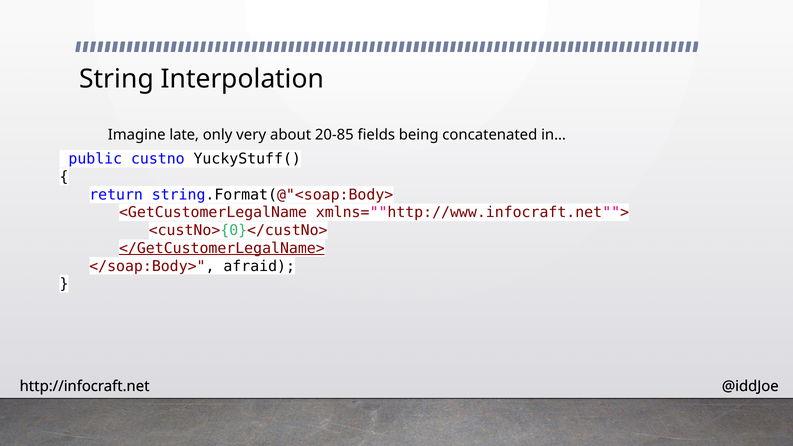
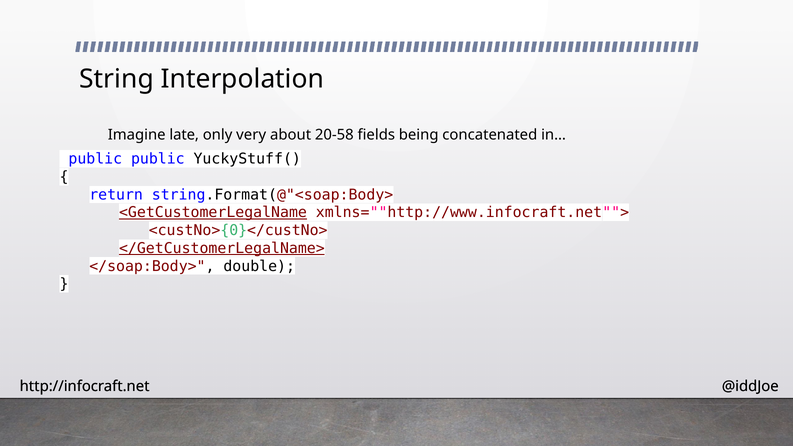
20-85: 20-85 -> 20-58 (334, 135)
public custno: custno -> public (158, 159)
<GetCustomerLegalName underline: none -> present (213, 213)
afraid: afraid -> double (259, 266)
